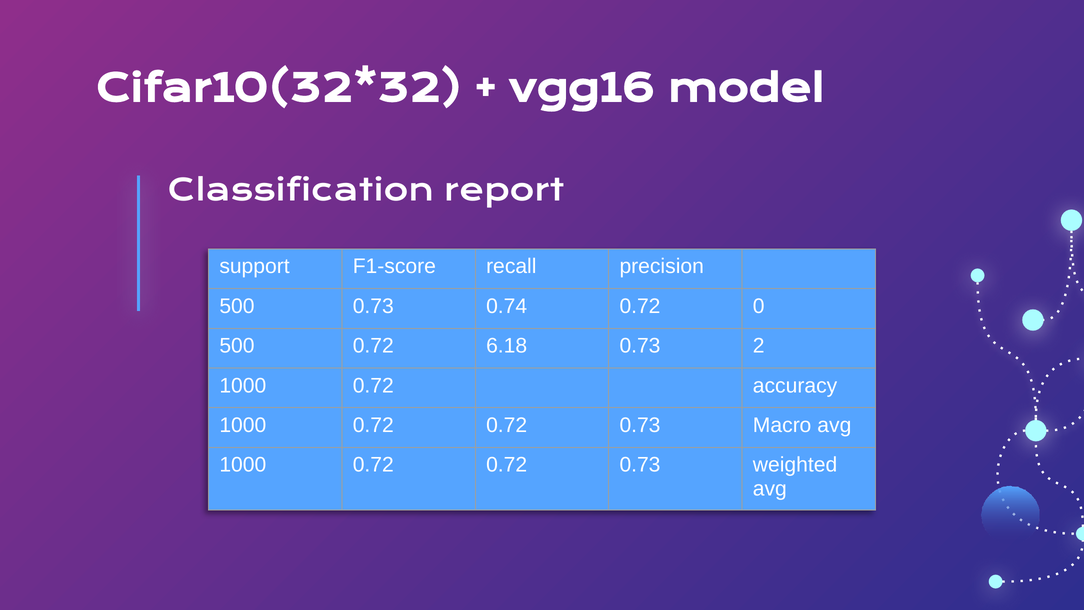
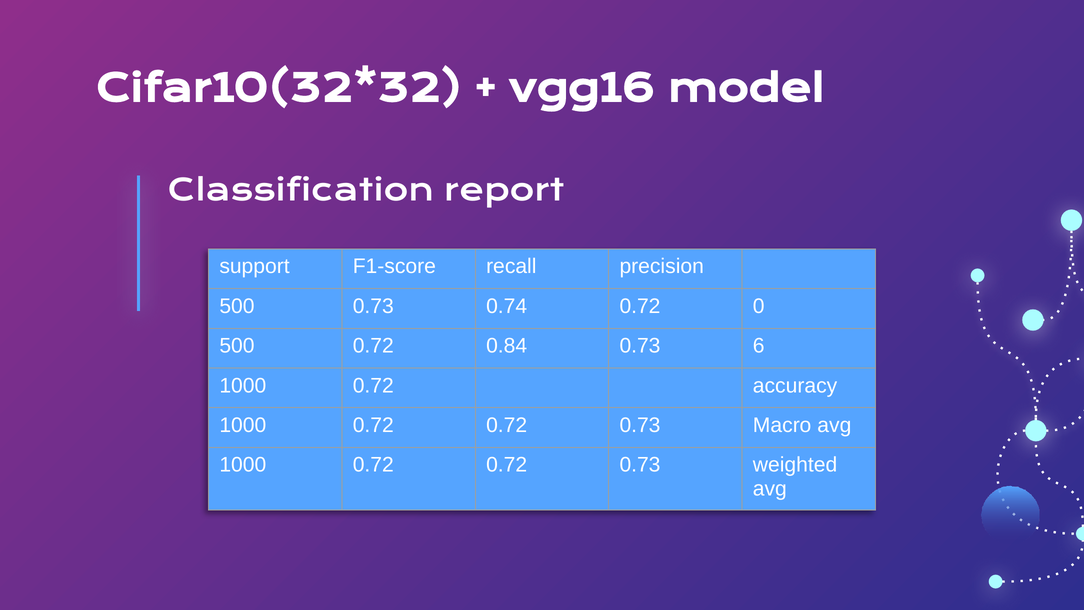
6.18: 6.18 -> 0.84 (507, 346)
2: 2 -> 6 (759, 346)
